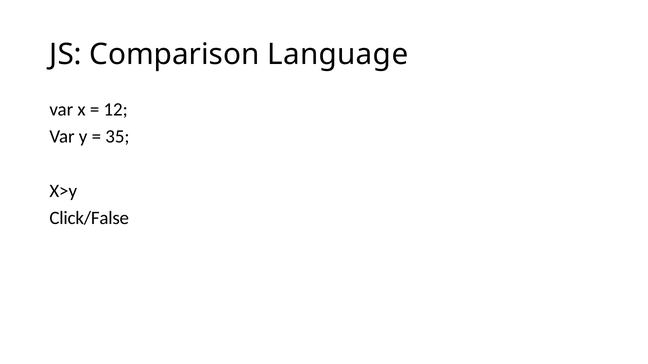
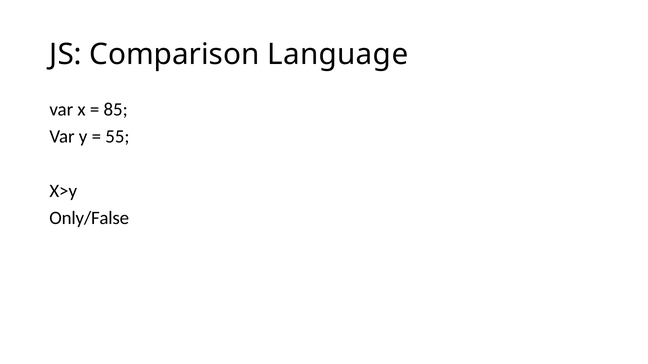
12: 12 -> 85 (116, 110)
35: 35 -> 55 (117, 137)
Click/False: Click/False -> Only/False (89, 218)
